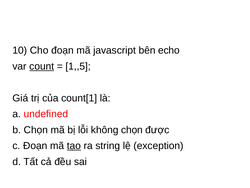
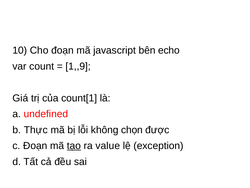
count underline: present -> none (42, 66)
1,,5: 1,,5 -> 1,,9 (78, 66)
b Chọn: Chọn -> Thực (36, 130)
string: string -> value (108, 145)
